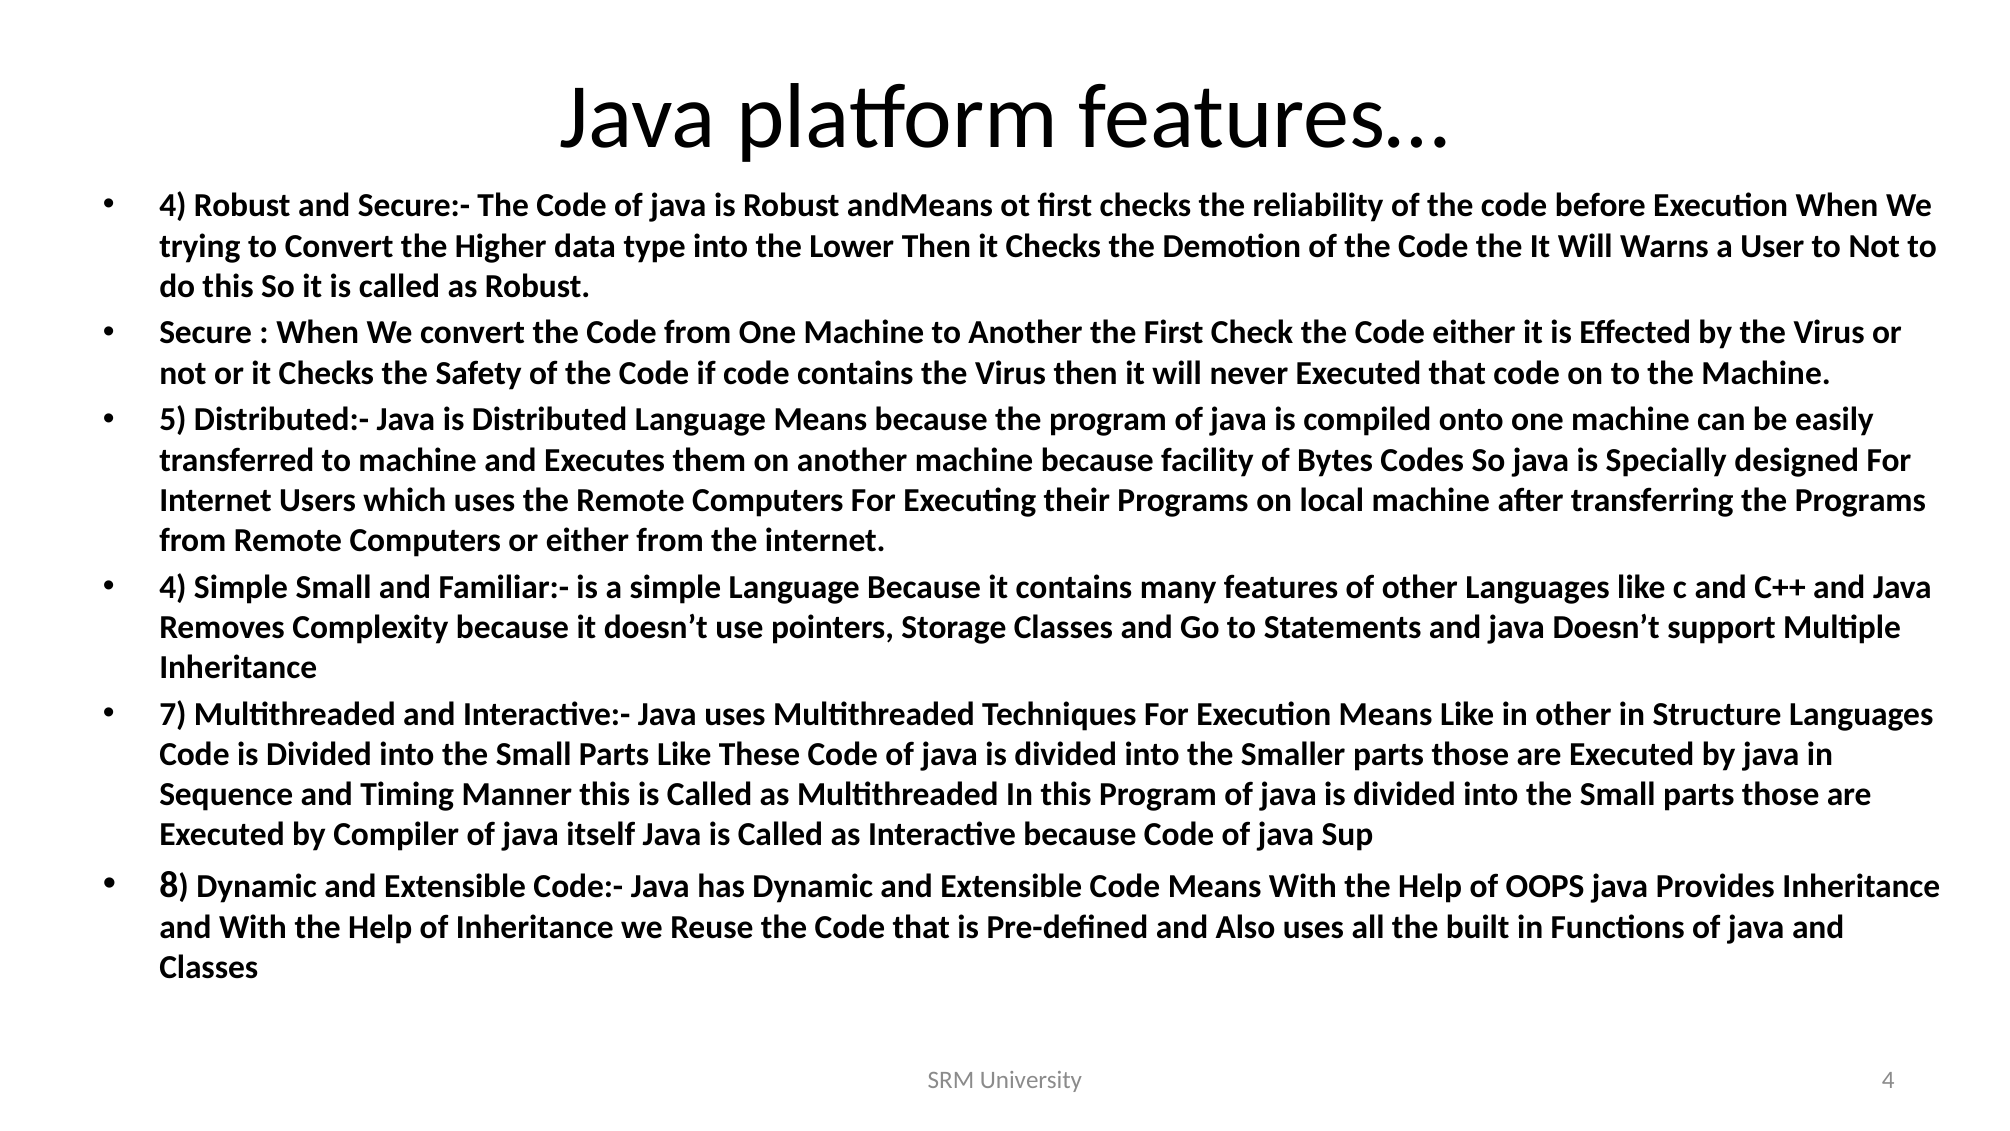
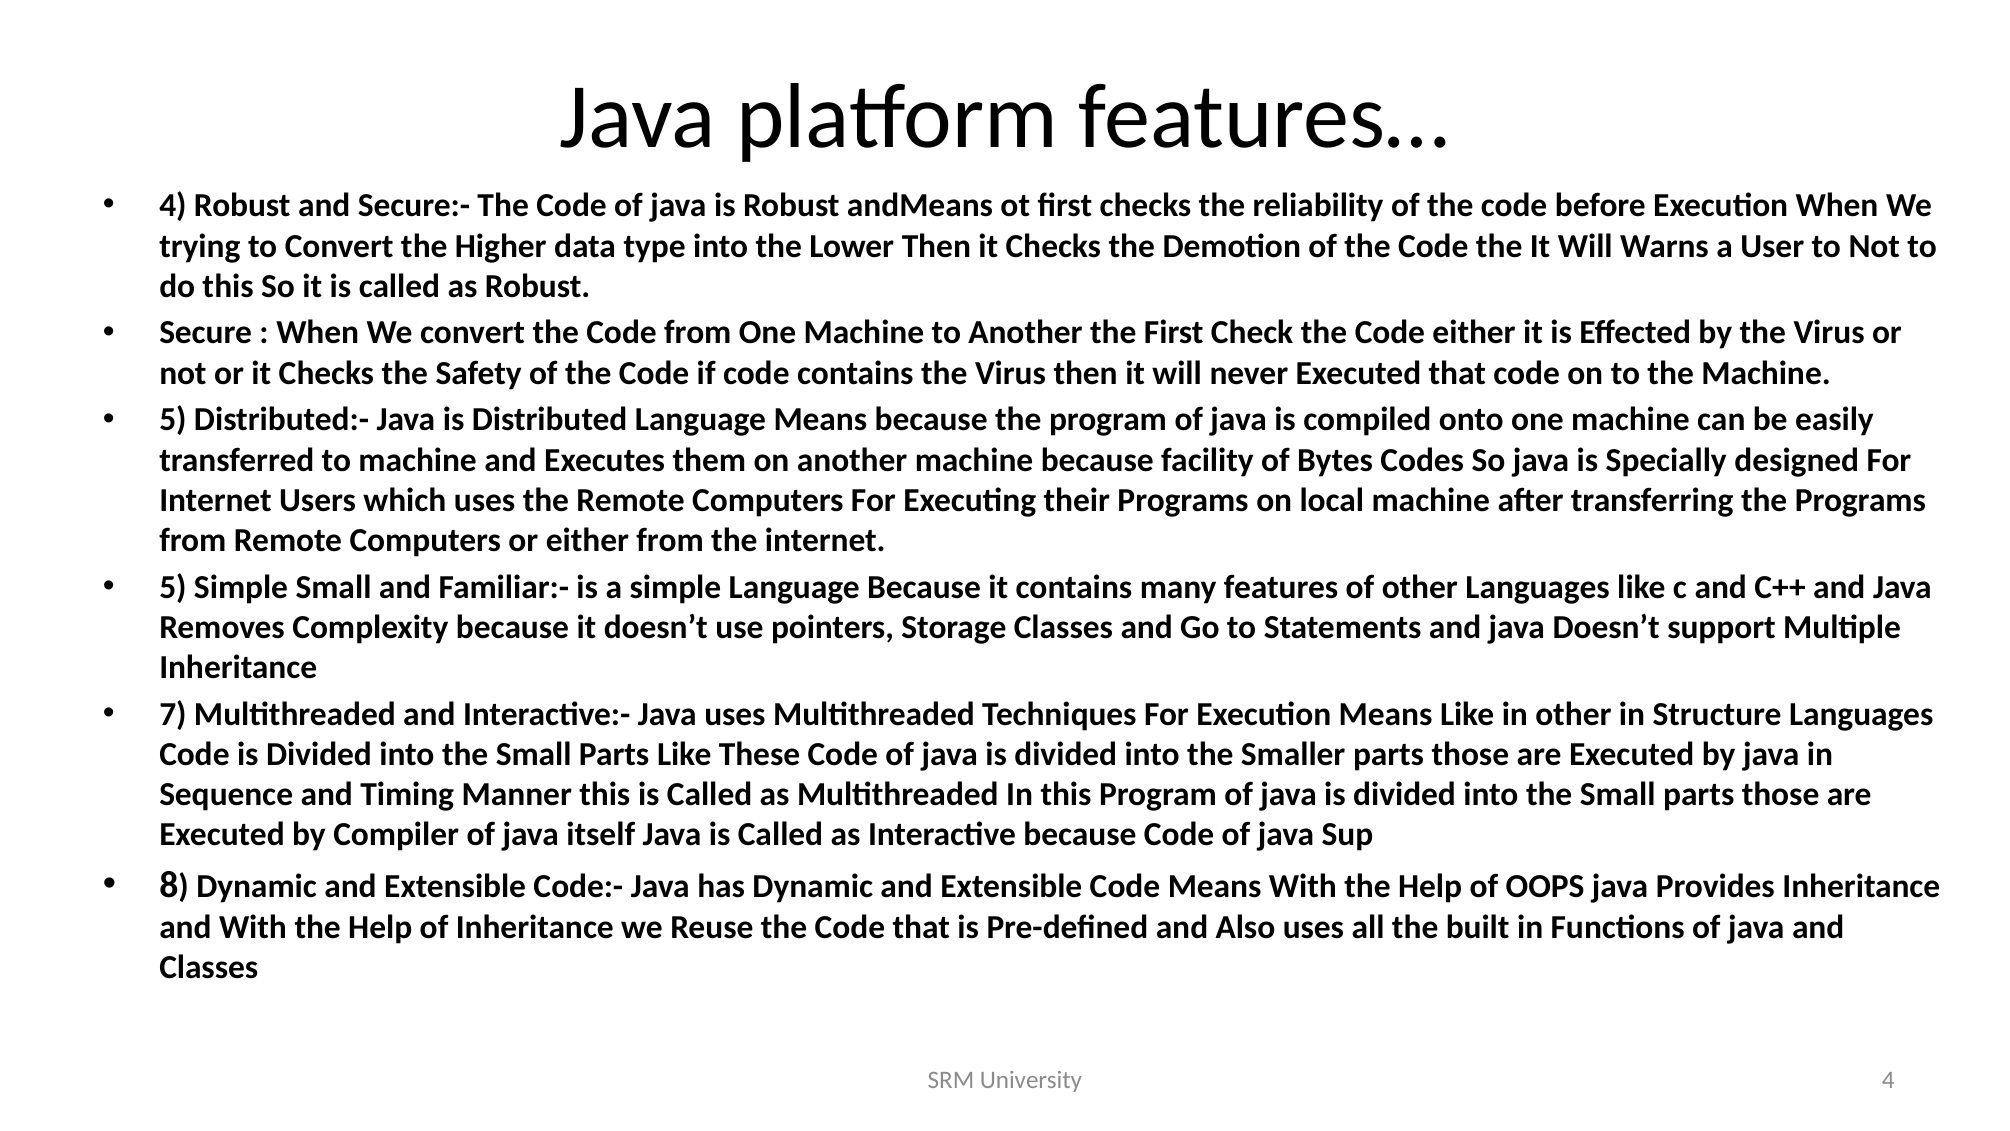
4: 4 -> 5 (173, 587)
